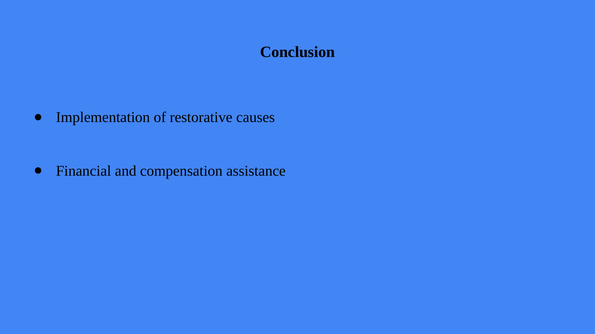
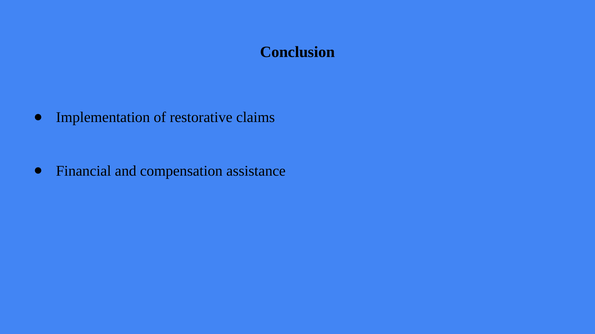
causes: causes -> claims (256, 118)
